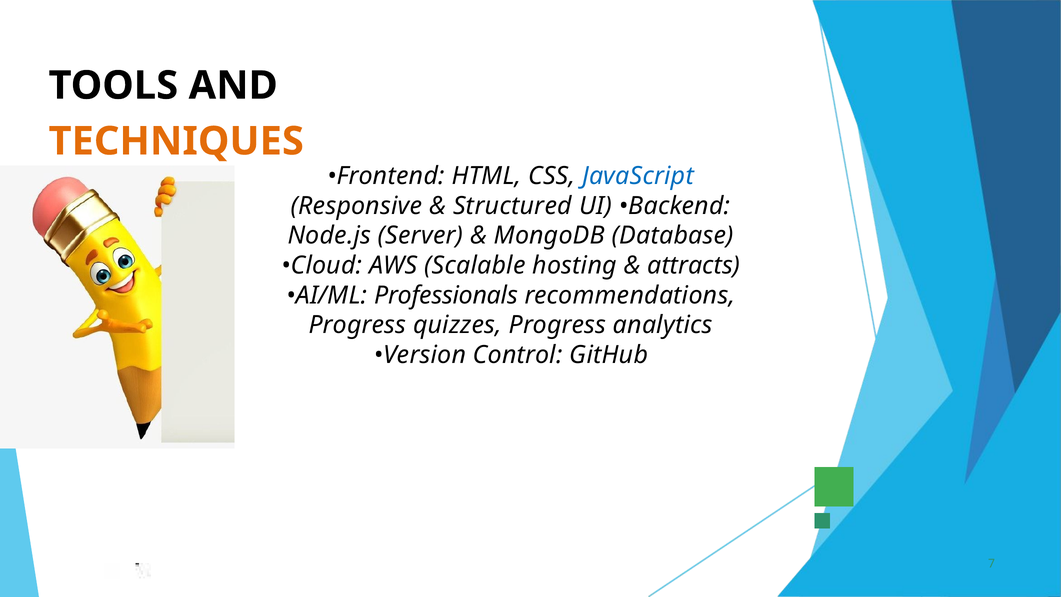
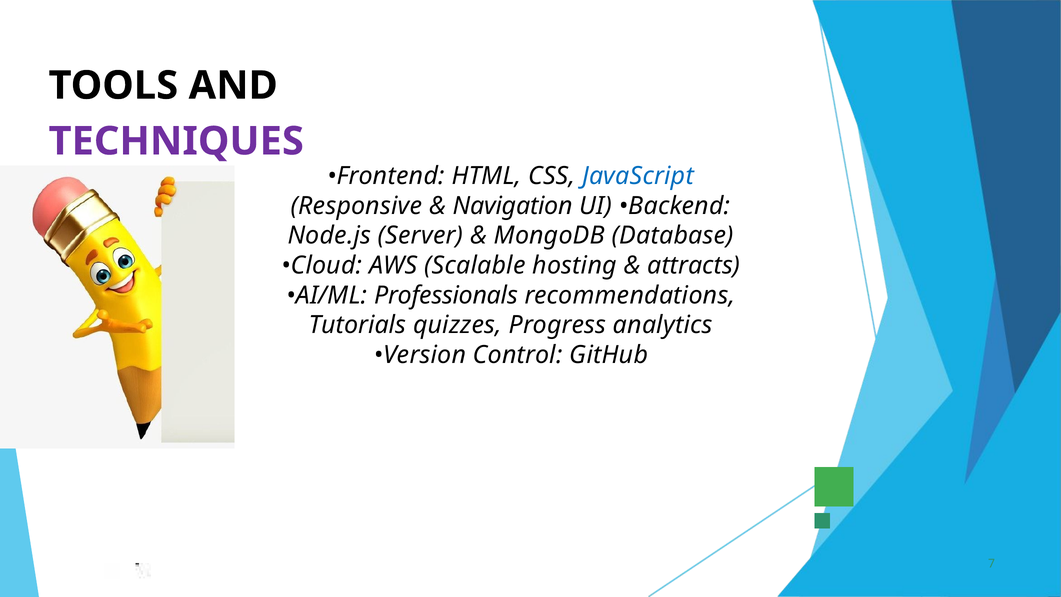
TECHNIQUES colour: orange -> purple (176, 141)
Structured: Structured -> Navigation (513, 206)
Progress: Progress -> Tutorials (357, 325)
